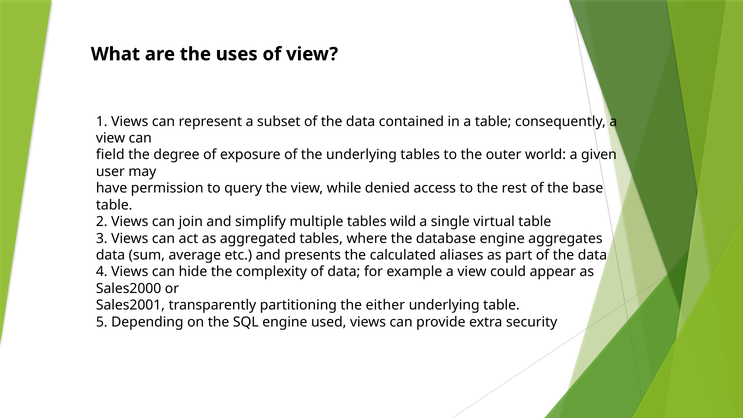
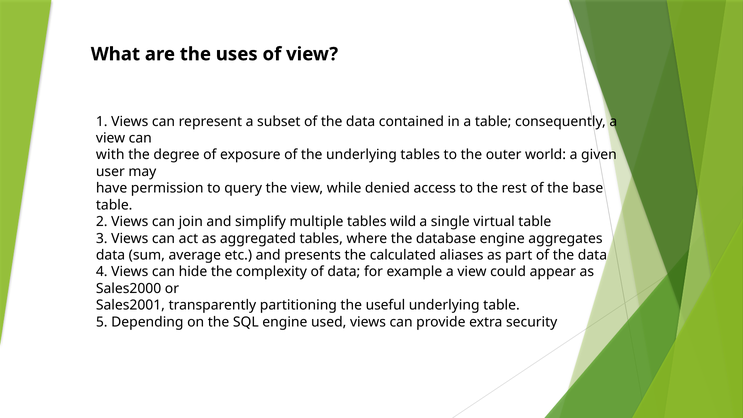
field: field -> with (110, 155)
either: either -> useful (385, 305)
